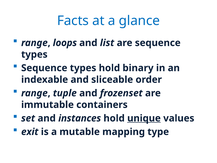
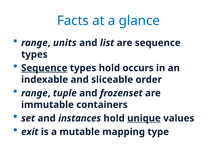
loops: loops -> units (65, 43)
Sequence underline: none -> present (44, 68)
binary: binary -> occurs (138, 68)
